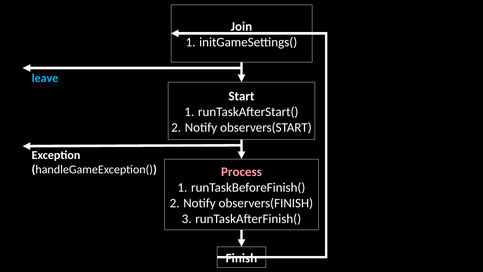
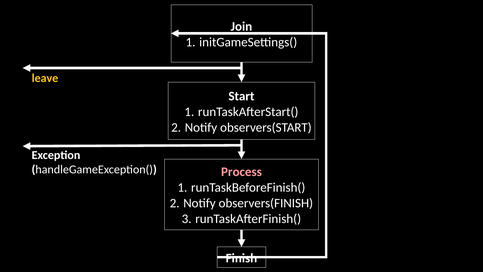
leave colour: light blue -> yellow (45, 78)
